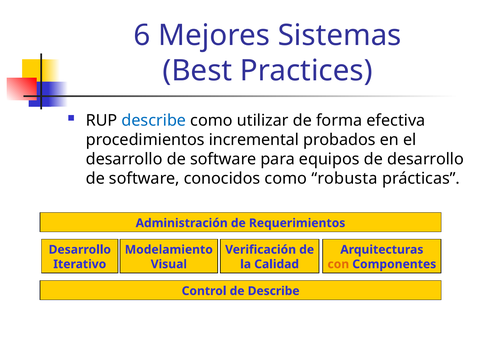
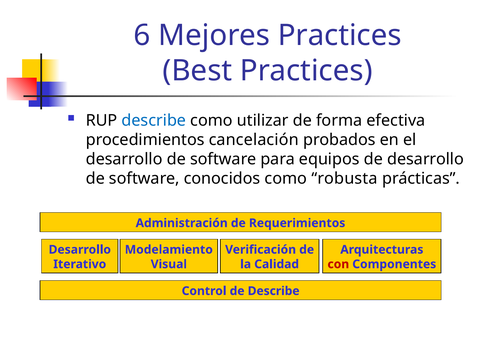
Mejores Sistemas: Sistemas -> Practices (340, 35)
incremental: incremental -> cancelación (254, 140)
con colour: orange -> red (338, 264)
